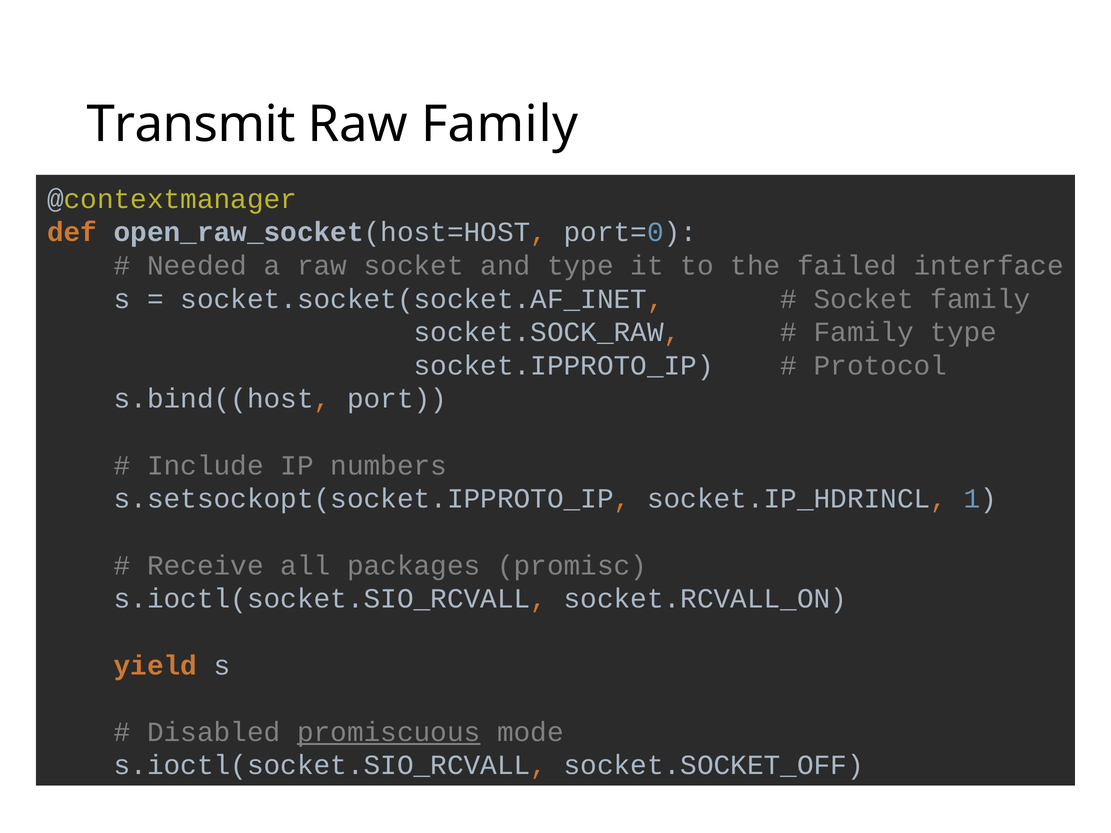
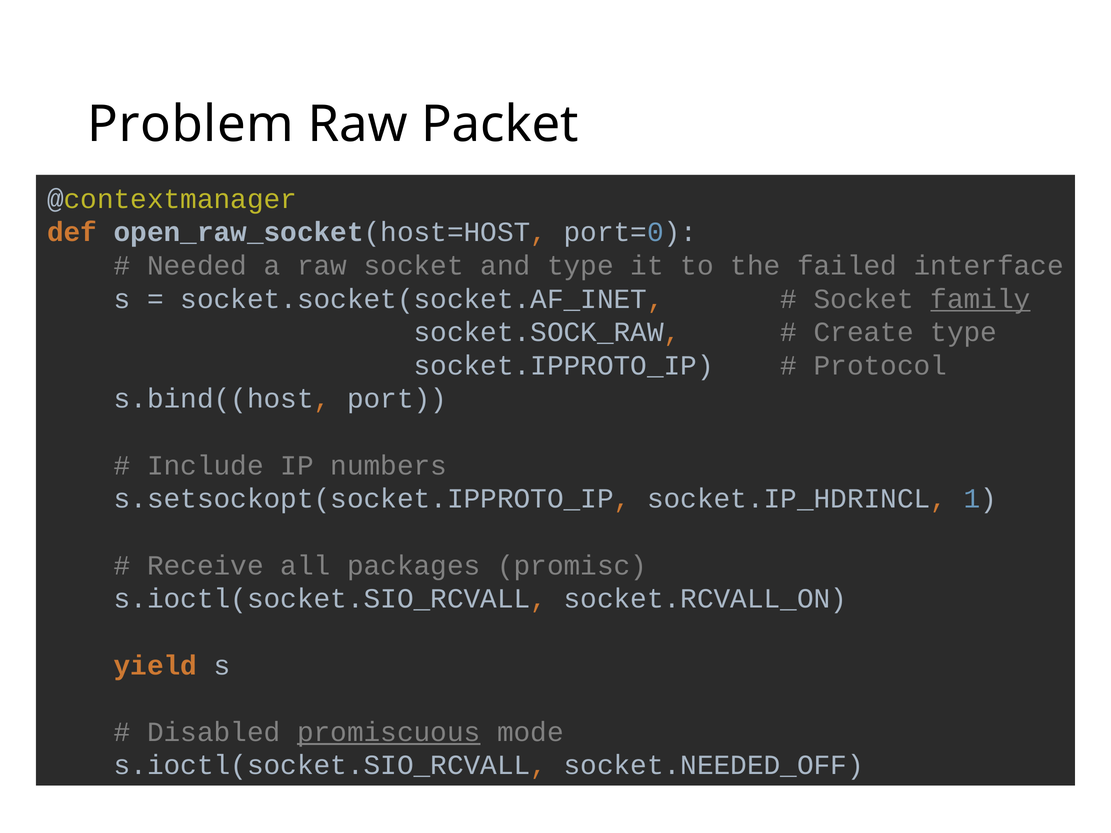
Transmit: Transmit -> Problem (191, 125)
Raw Family: Family -> Packet (500, 125)
family underline: none -> present (980, 299)
Family: Family -> Create (864, 332)
socket.SOCKET_OFF: socket.SOCKET_OFF -> socket.NEEDED_OFF (714, 766)
